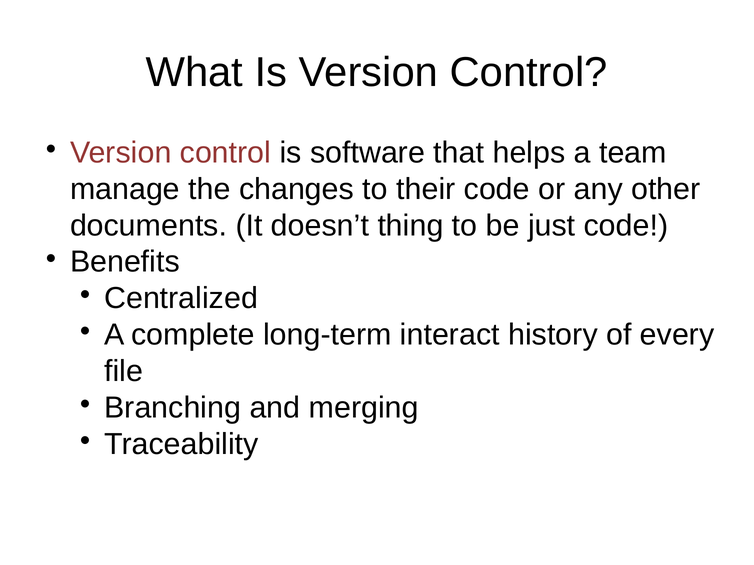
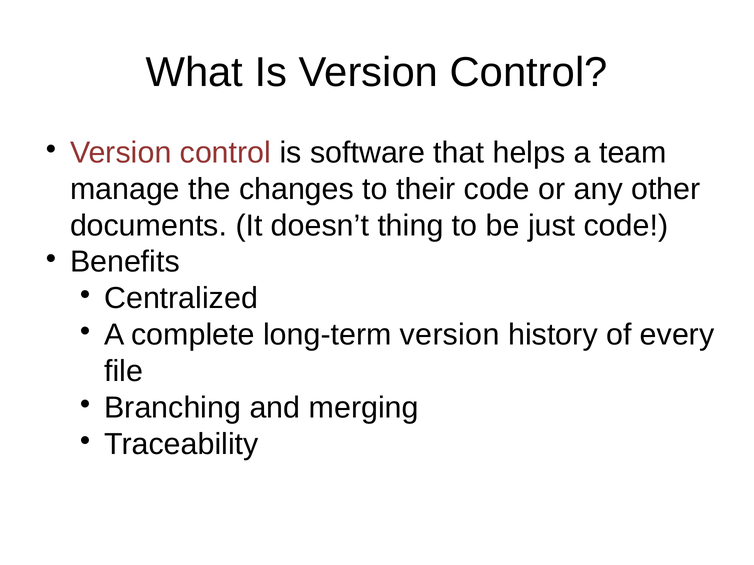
long-term interact: interact -> version (450, 335)
